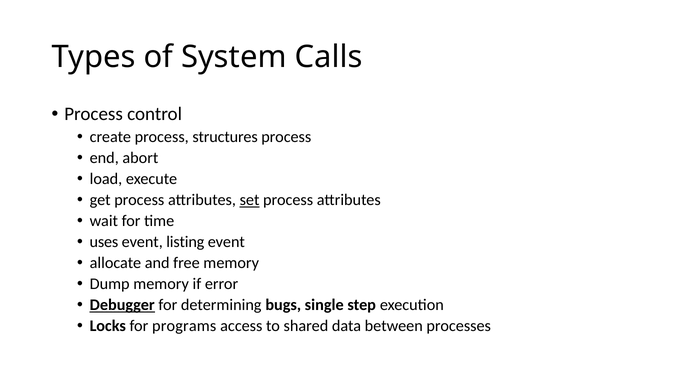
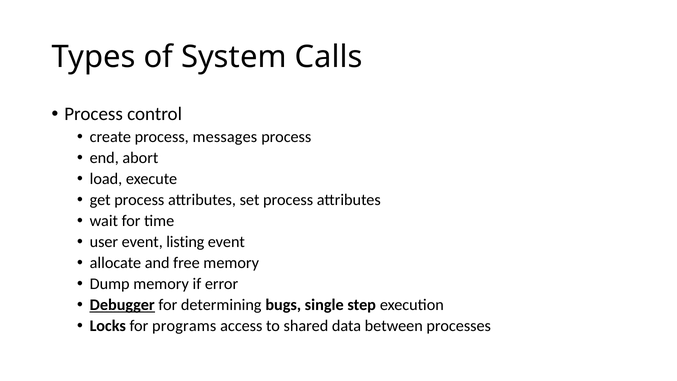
structures: structures -> messages (225, 137)
set underline: present -> none (250, 200)
uses: uses -> user (104, 242)
